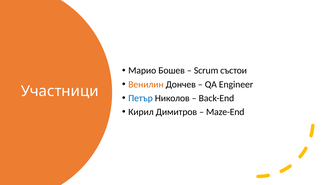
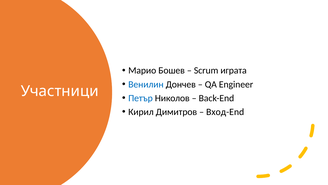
състои: състои -> играта (234, 70)
Венилин colour: orange -> blue (146, 84)
Maze-End: Maze-End -> Вход-End (225, 112)
